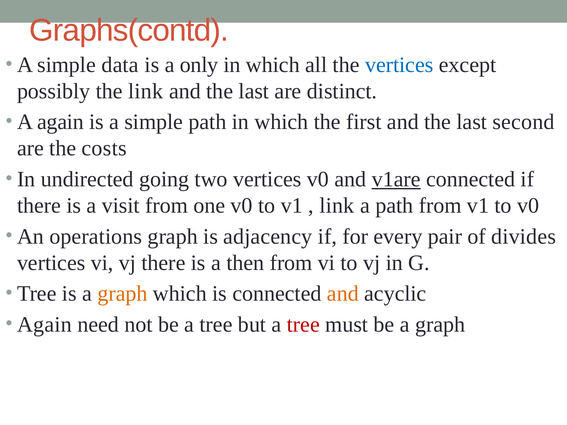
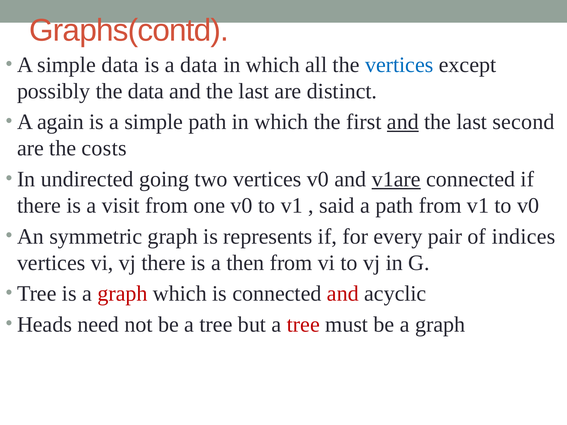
a only: only -> data (199, 65)
the link: link -> data (146, 91)
and underline: none -> present (403, 122)
link: link -> said (337, 206)
operations: operations -> symmetric (96, 237)
adjacency: adjacency -> represents (268, 237)
divides: divides -> indices (524, 237)
graph colour: orange -> red (122, 294)
and colour: orange -> red (343, 294)
Again: Again -> Heads (45, 325)
